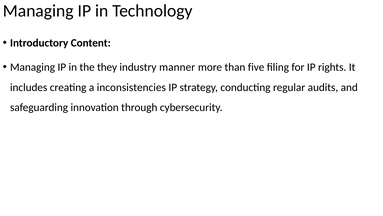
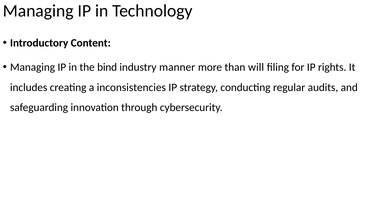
they: they -> bind (107, 67)
five: five -> will (256, 67)
